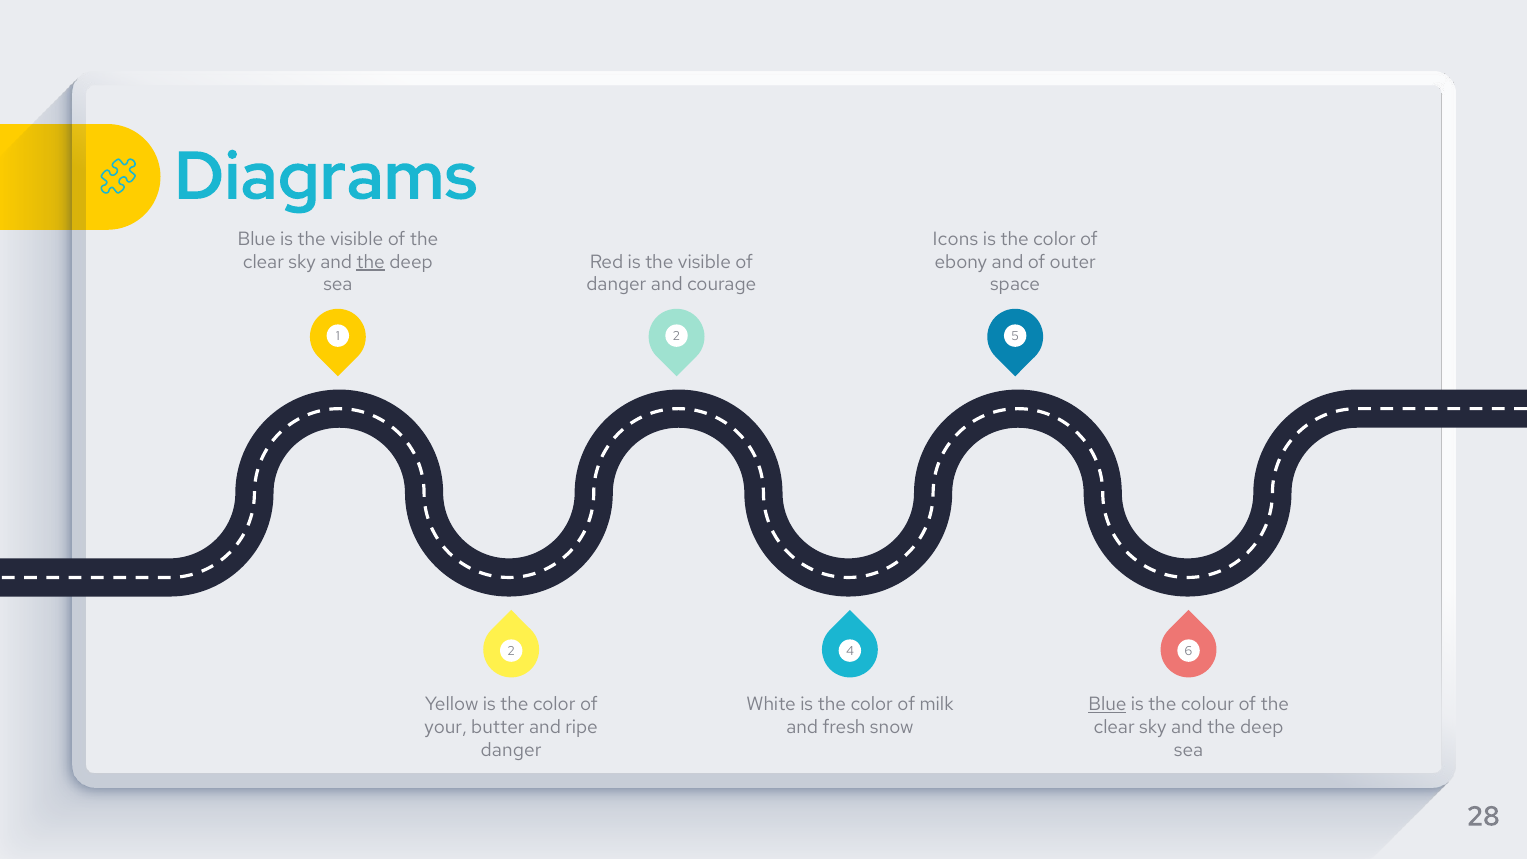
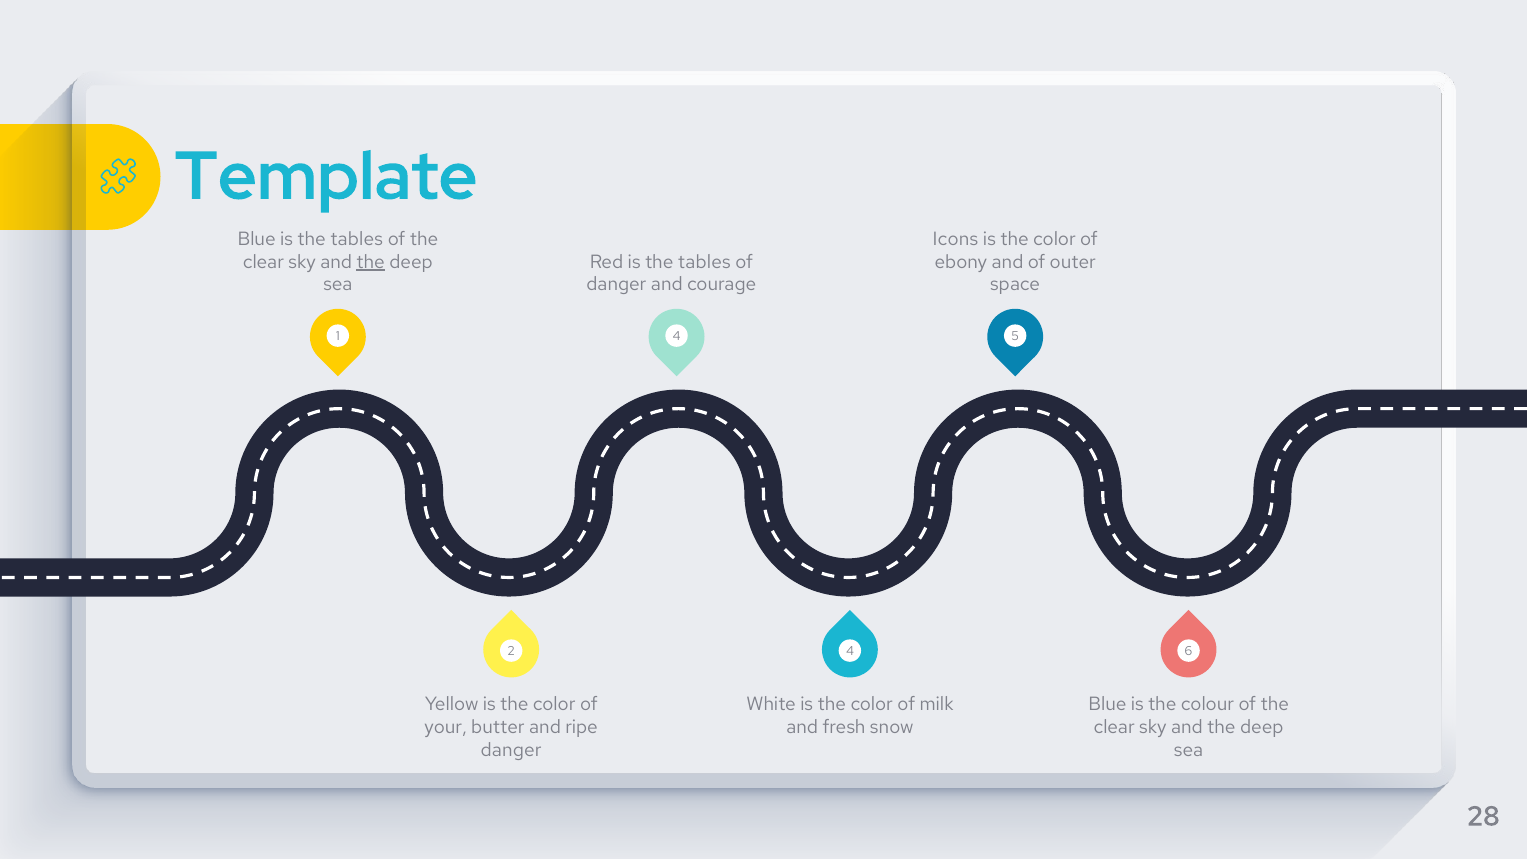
Diagrams: Diagrams -> Template (326, 176)
Blue is the visible: visible -> tables (357, 239)
Red is the visible: visible -> tables (704, 262)
1 2: 2 -> 4 (677, 336)
Blue underline: present -> none (1107, 704)
